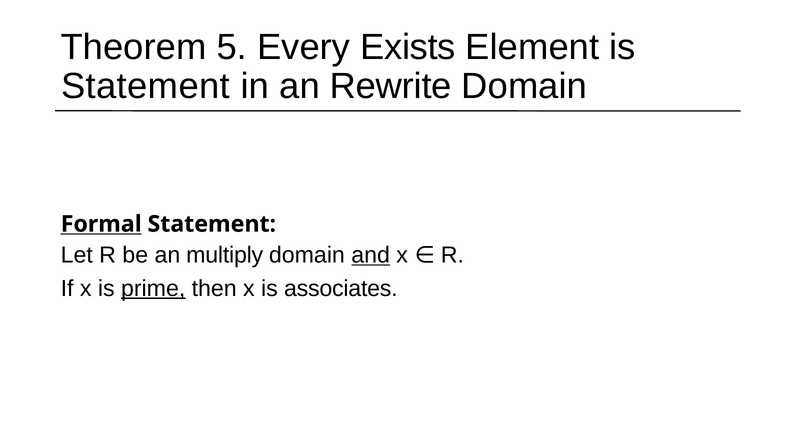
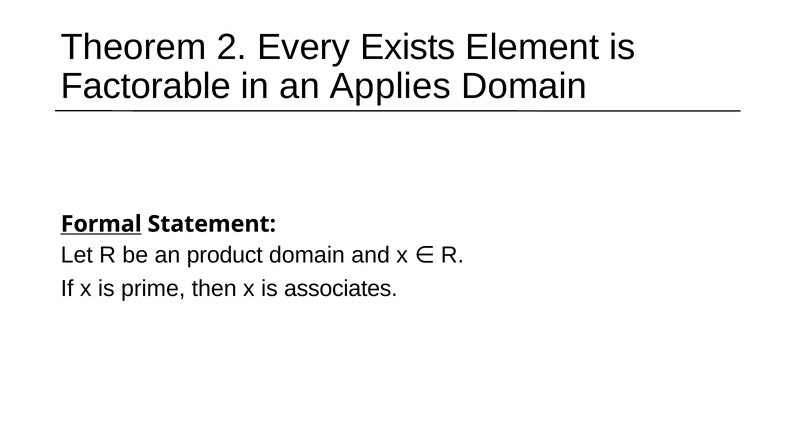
5: 5 -> 2 (232, 47)
Statement: Statement -> Factorable (146, 86)
Rewrite: Rewrite -> Applies (390, 86)
multiply: multiply -> product (225, 255)
and underline: present -> none (371, 255)
prime underline: present -> none (153, 289)
